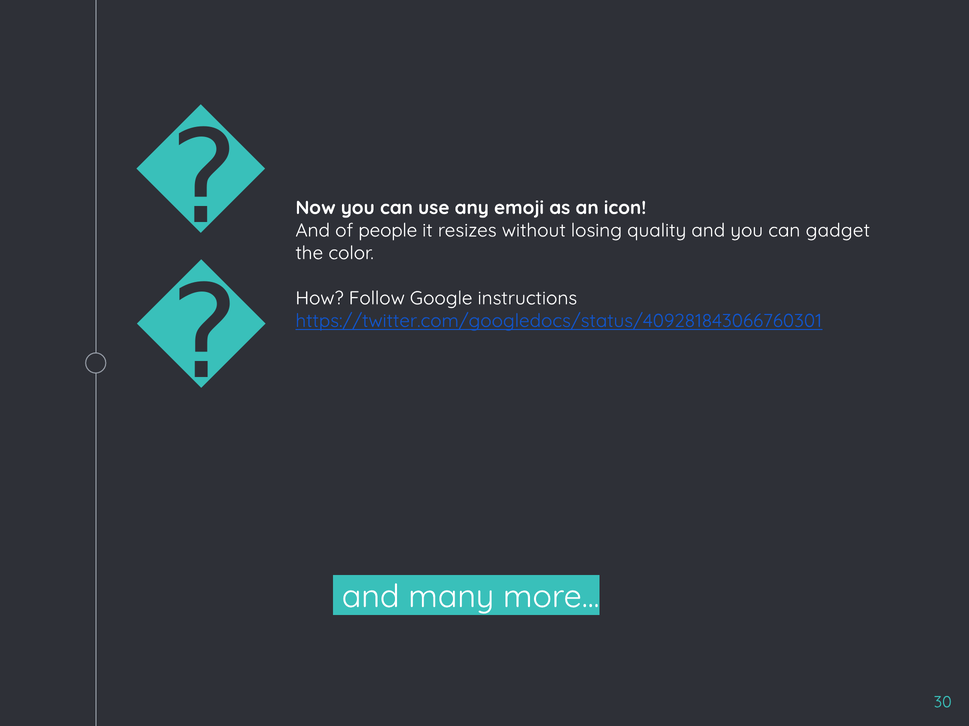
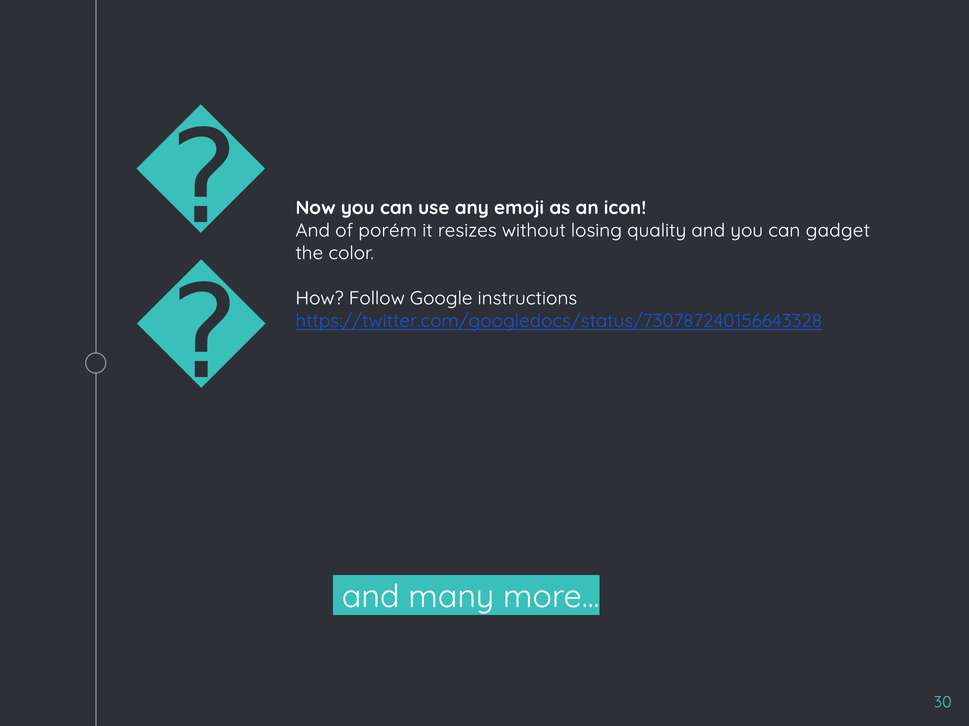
people: people -> porém (388, 231)
https://twitter.com/googledocs/status/409281843066760301: https://twitter.com/googledocs/status/409281843066760301 -> https://twitter.com/googledocs/status/730787240156643328 (559, 321)
